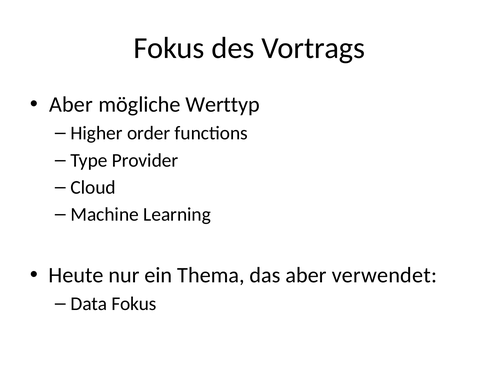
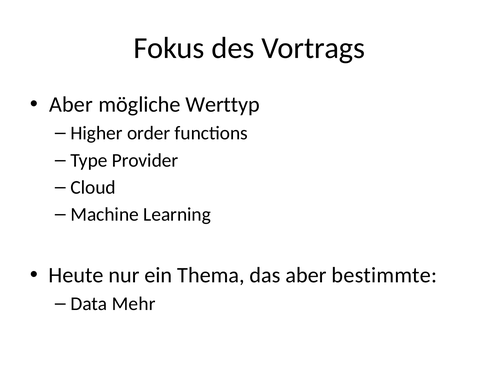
verwendet: verwendet -> bestimmte (384, 275)
Data Fokus: Fokus -> Mehr (134, 304)
